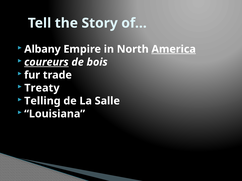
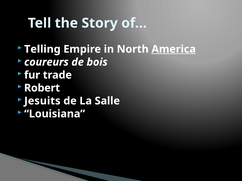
Albany: Albany -> Telling (42, 49)
coureurs underline: present -> none (46, 62)
Treaty: Treaty -> Robert (42, 88)
Telling: Telling -> Jesuits (42, 101)
